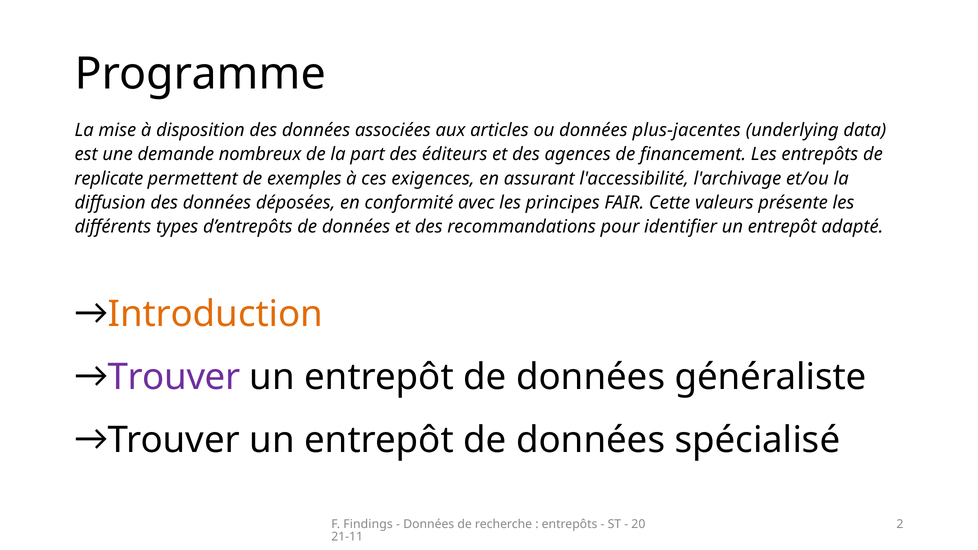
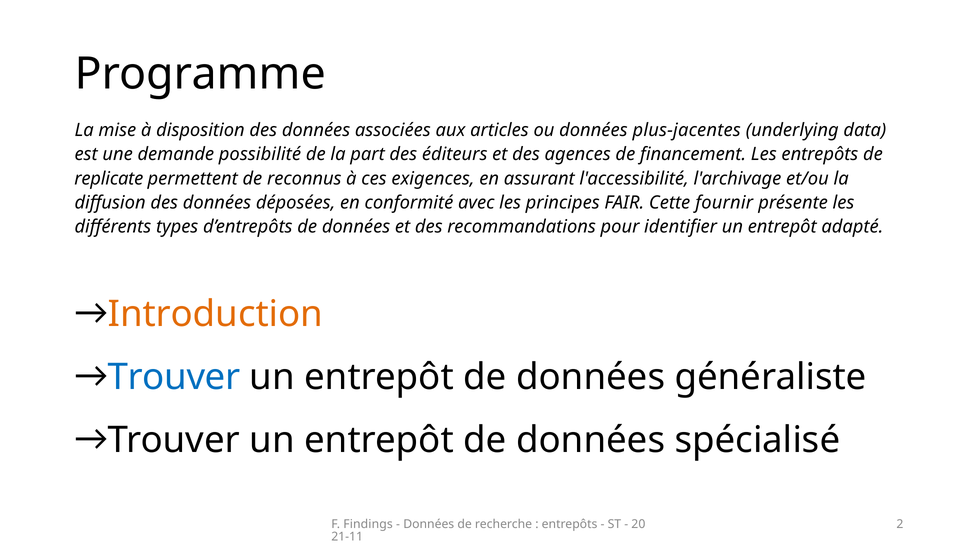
nombreux: nombreux -> possibilité (260, 154)
exemples: exemples -> reconnus (304, 179)
valeurs: valeurs -> fournir (724, 203)
Trouver colour: purple -> blue (174, 377)
